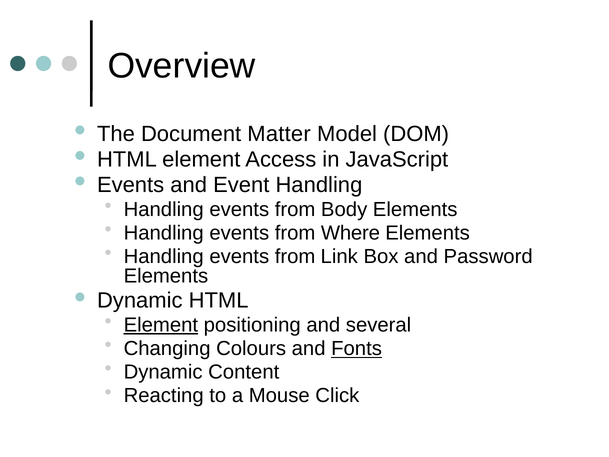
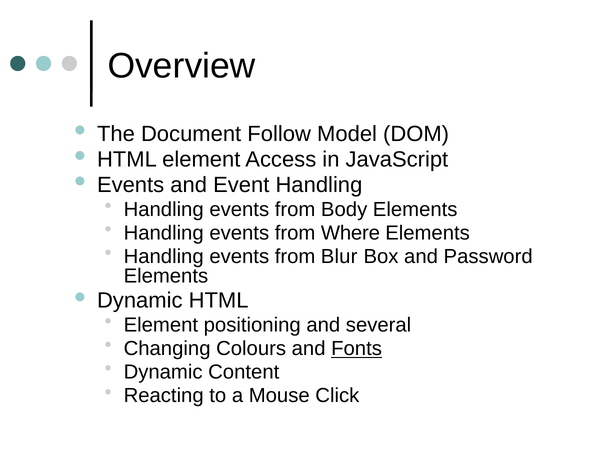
Matter: Matter -> Follow (279, 134)
Link: Link -> Blur (339, 256)
Element underline: present -> none (161, 325)
